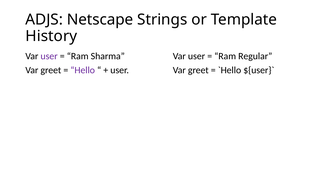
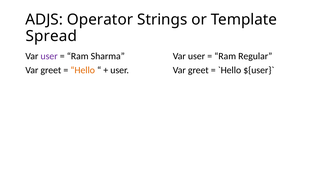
Netscape: Netscape -> Operator (100, 20)
History: History -> Spread (51, 36)
Hello colour: purple -> orange (83, 70)
